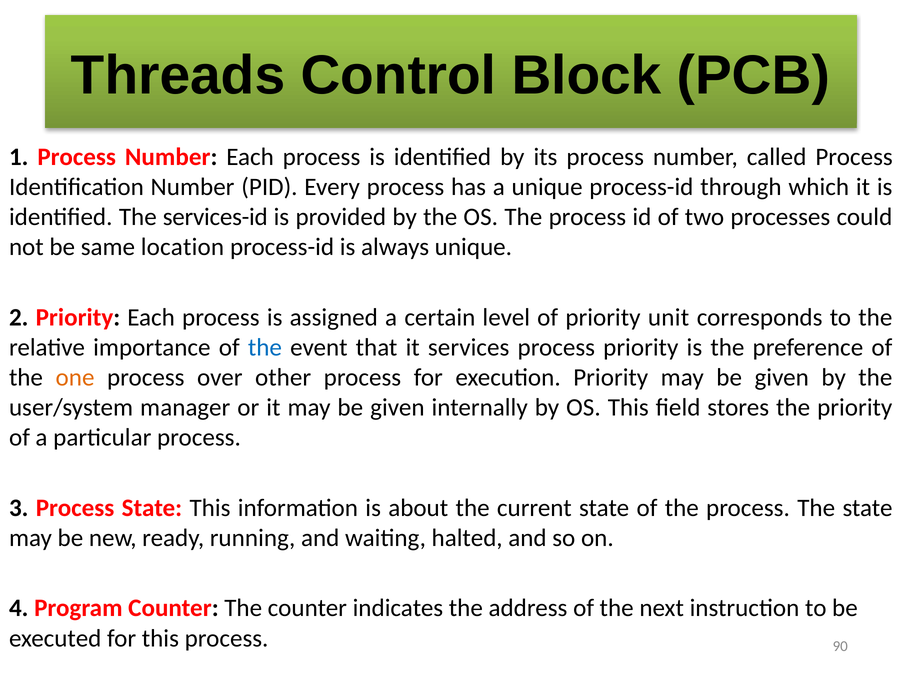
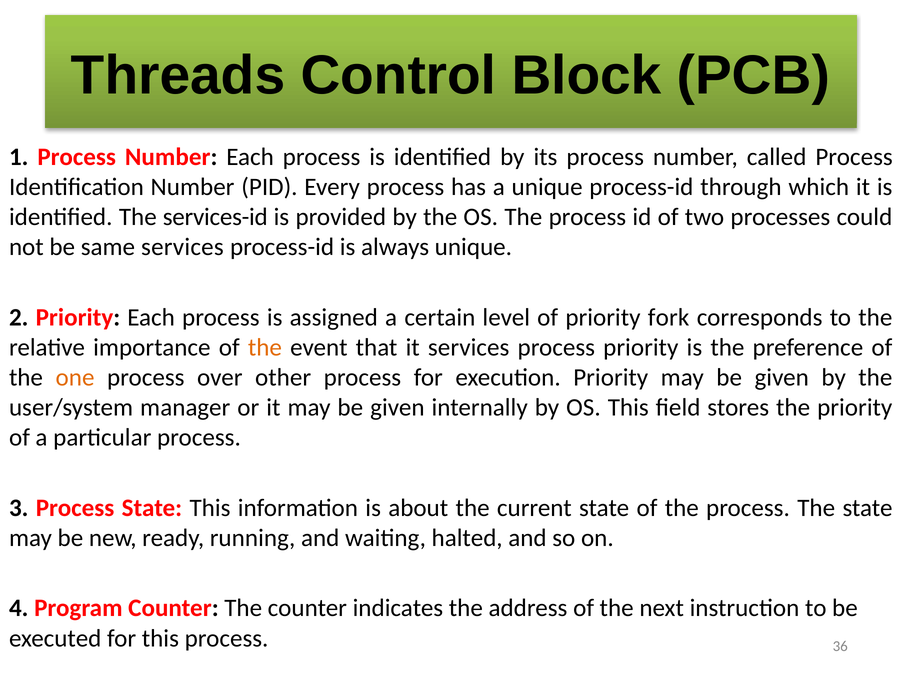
same location: location -> services (182, 247)
unit: unit -> fork (669, 317)
the colour: blue -> orange (265, 347)
90: 90 -> 36 (840, 646)
